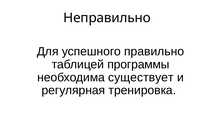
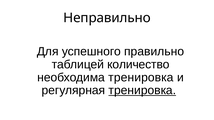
программы: программы -> количество (138, 65)
необходима существует: существует -> тренировка (141, 78)
тренировка underline: none -> present (142, 91)
